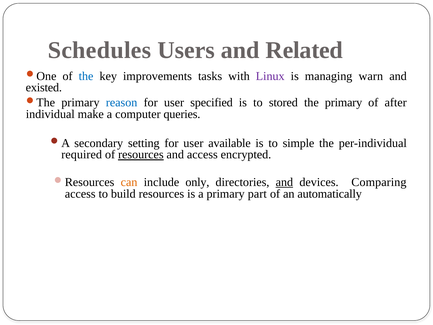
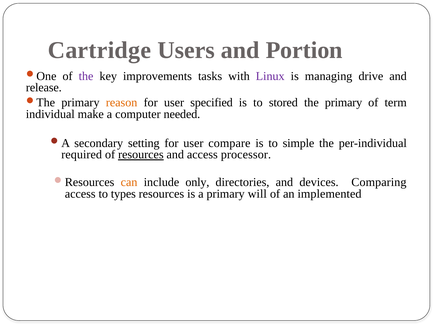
Schedules: Schedules -> Cartridge (99, 50)
Related: Related -> Portion (304, 50)
the colour: blue -> purple (86, 76)
warn: warn -> drive (371, 76)
existed: existed -> release (44, 88)
reason colour: blue -> orange (122, 103)
after: after -> term (396, 103)
queries: queries -> needed (182, 114)
available: available -> compare (229, 143)
encrypted: encrypted -> processor (246, 155)
and underline: present -> none (284, 182)
build: build -> types (123, 194)
part: part -> will (257, 194)
automatically: automatically -> implemented (330, 194)
